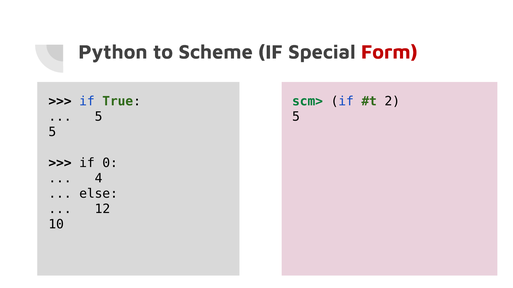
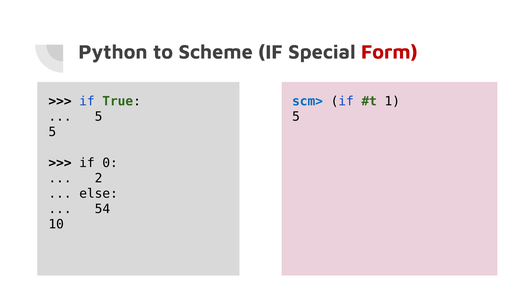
scm> colour: green -> blue (308, 102)
2: 2 -> 1 (392, 102)
4: 4 -> 2 (99, 179)
12: 12 -> 54 (102, 209)
